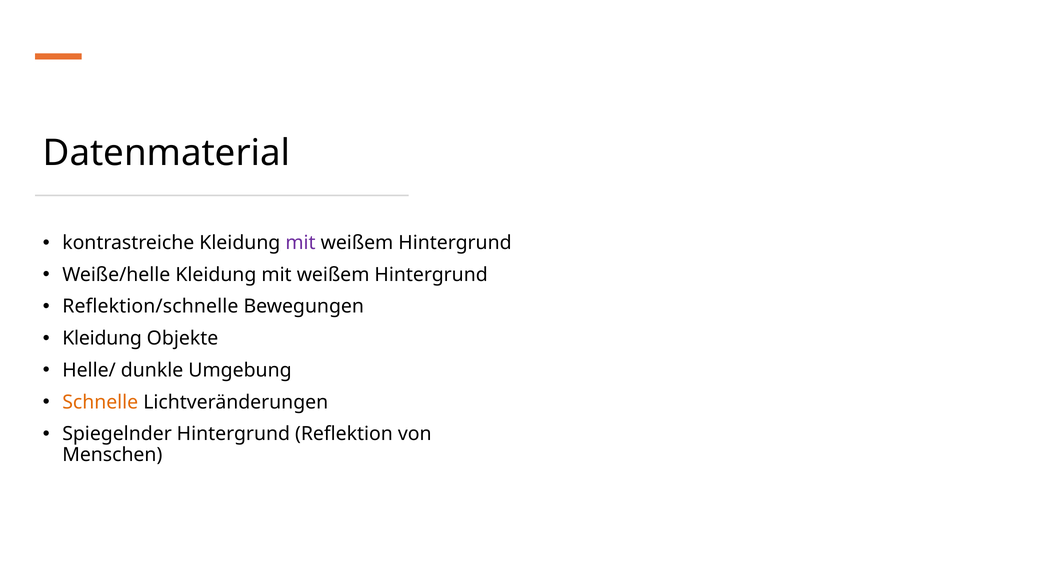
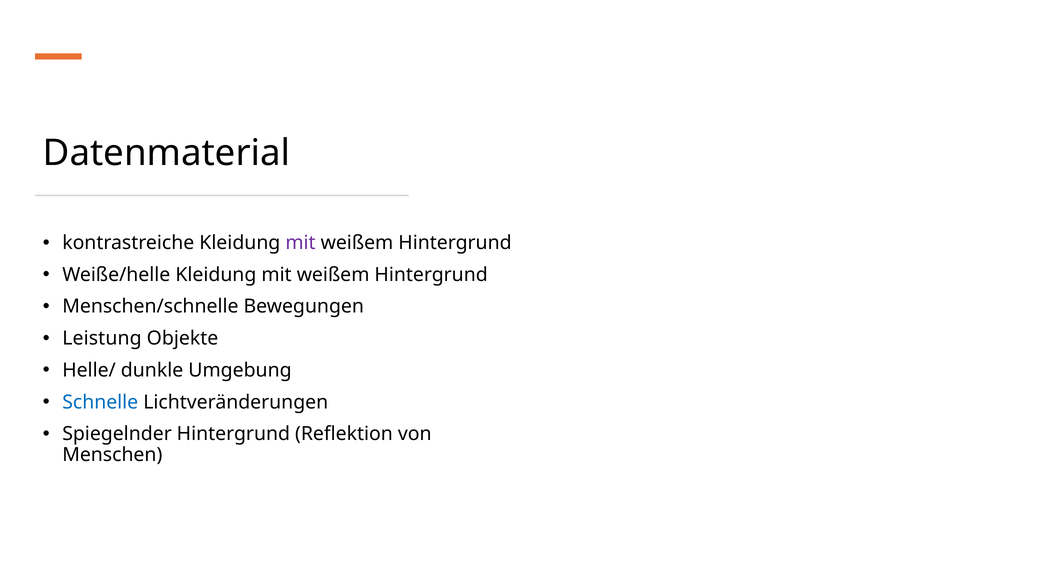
Reflektion/schnelle: Reflektion/schnelle -> Menschen/schnelle (150, 307)
Kleidung: Kleidung -> Leistung (102, 338)
Schnelle colour: orange -> blue (100, 402)
